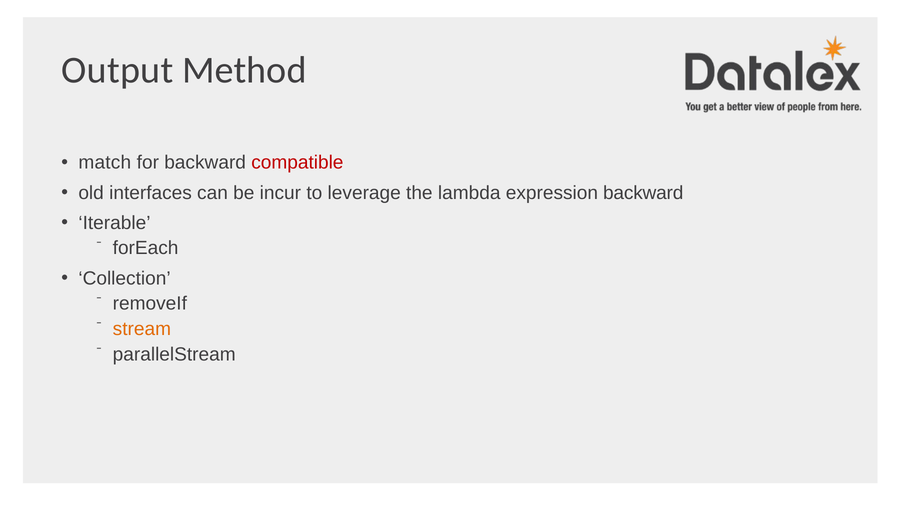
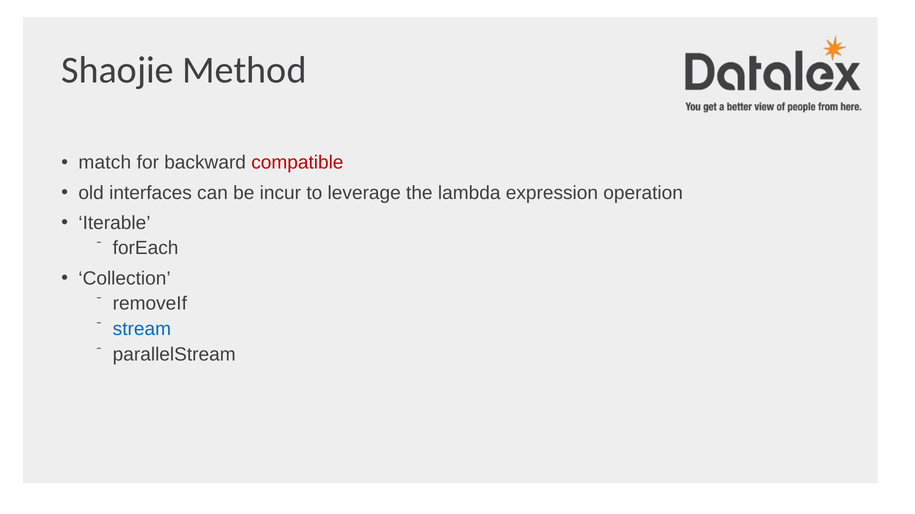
Output: Output -> Shaojie (118, 70)
expression backward: backward -> operation (643, 193)
stream colour: orange -> blue (142, 329)
